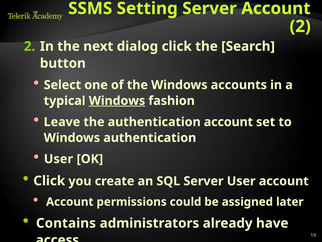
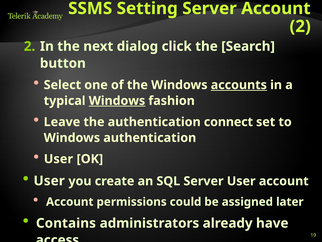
accounts underline: none -> present (239, 85)
authentication account: account -> connect (228, 122)
Click: Click -> User (49, 180)
